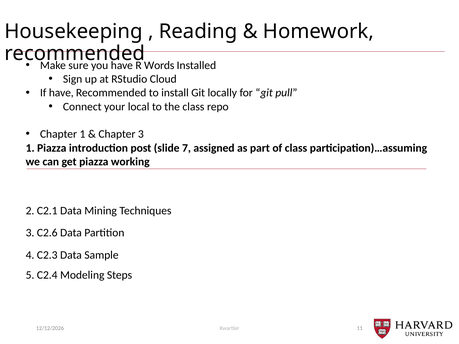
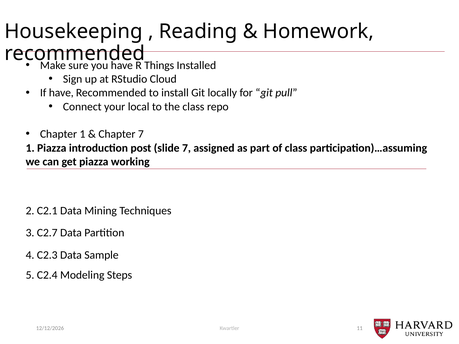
Words: Words -> Things (159, 65)
Chapter 3: 3 -> 7 (141, 134)
C2.6: C2.6 -> C2.7 (47, 233)
